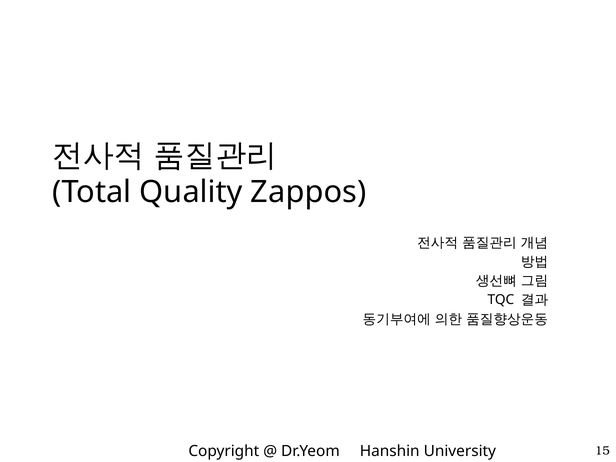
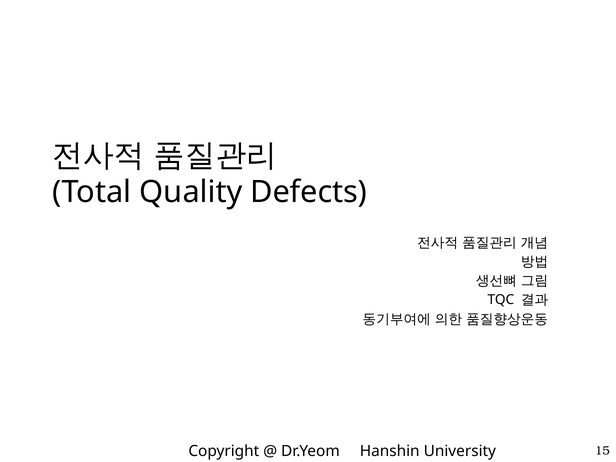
Zappos: Zappos -> Defects (309, 192)
